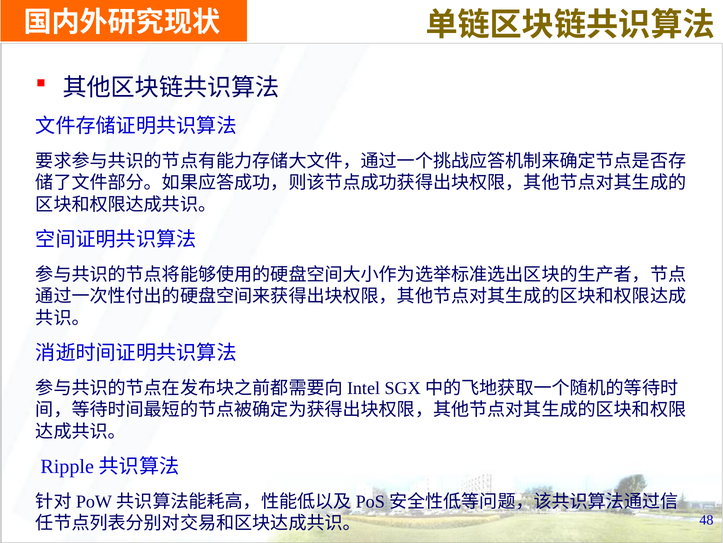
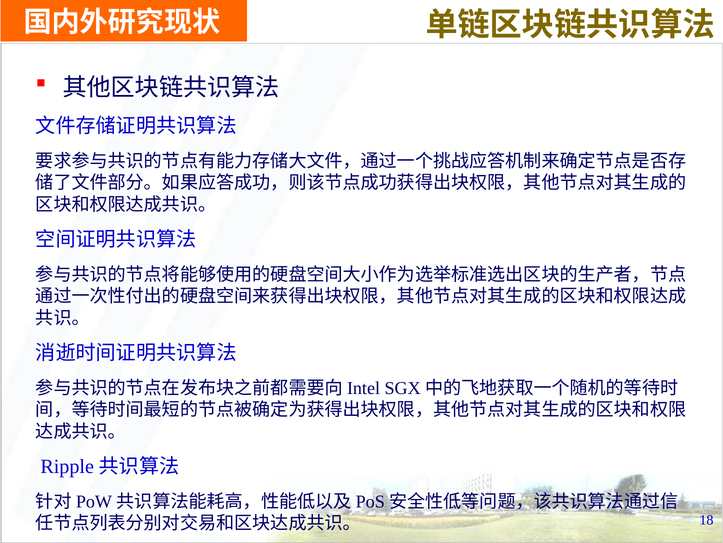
48: 48 -> 18 (706, 519)
